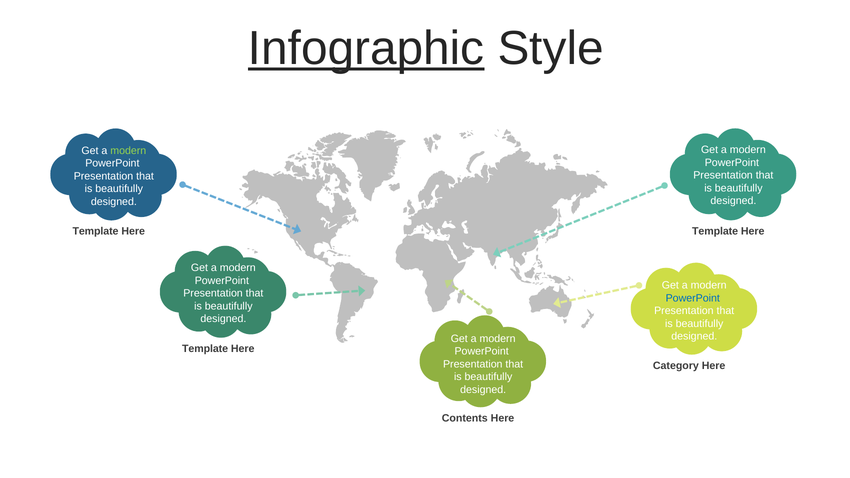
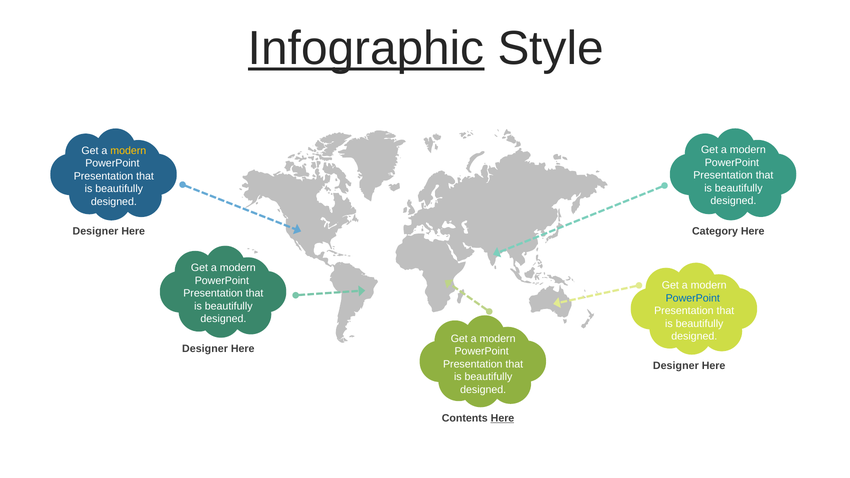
modern colour: light green -> yellow (128, 151)
Template: Template -> Category (715, 231)
Template: Template -> Designer (95, 231)
Template: Template -> Designer (205, 349)
Category: Category -> Designer (676, 366)
Here underline: none -> present (503, 418)
